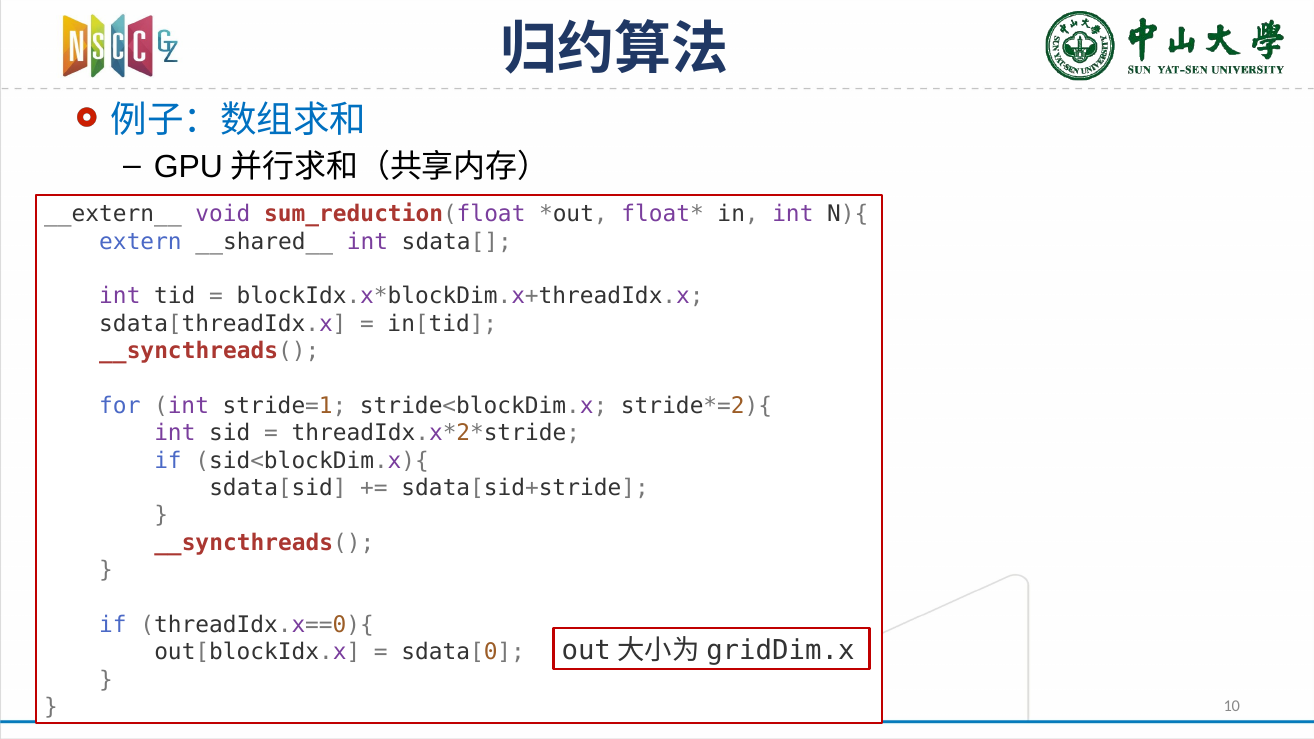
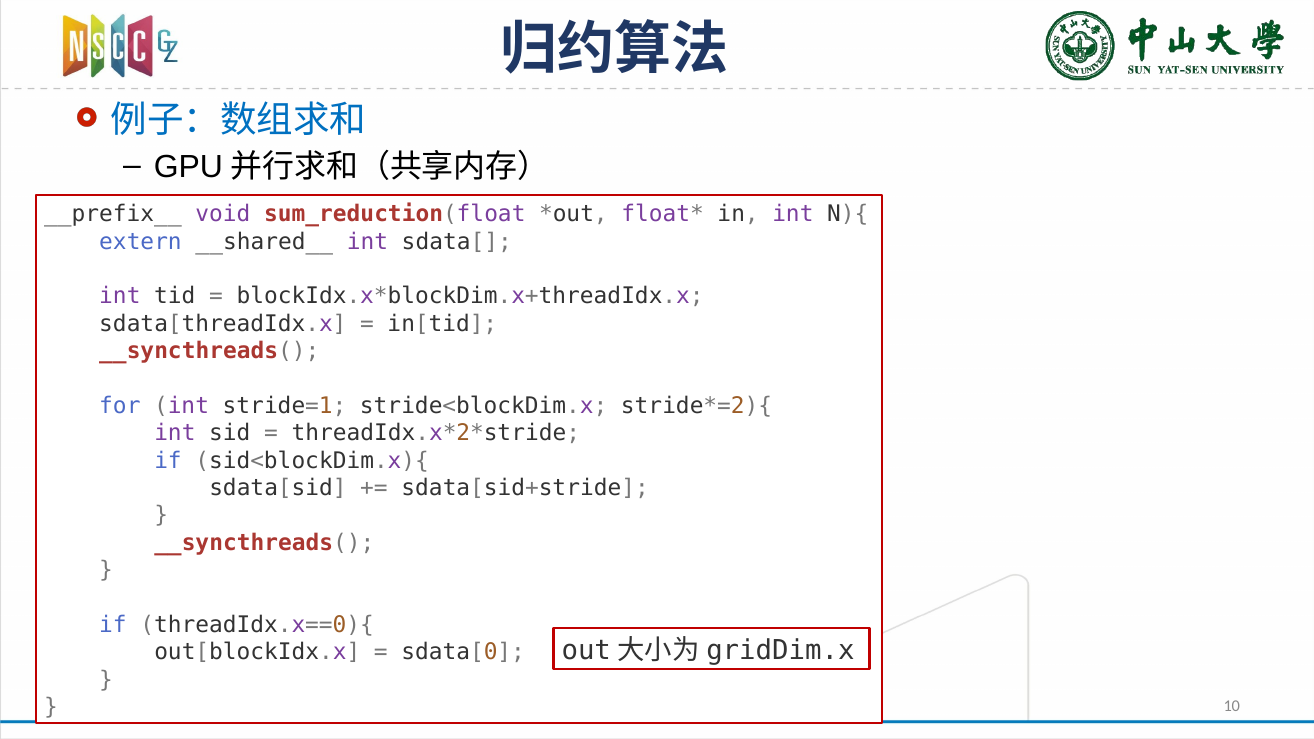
__extern__: __extern__ -> __prefix__ (113, 214)
